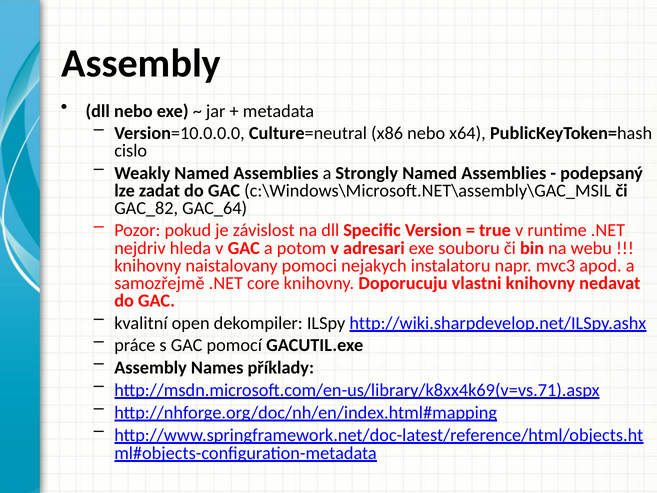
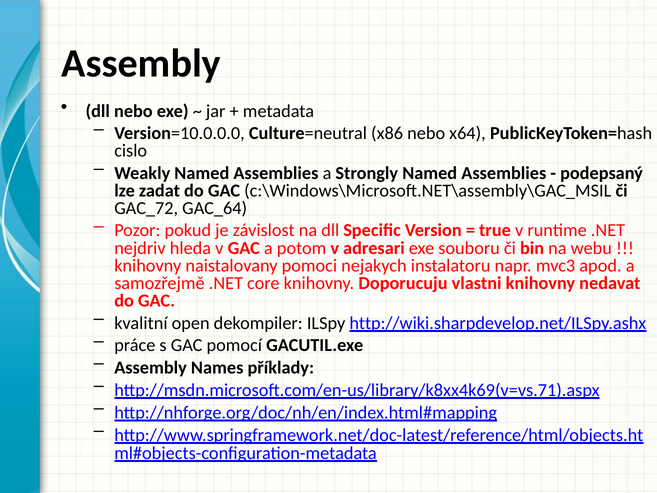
GAC_82: GAC_82 -> GAC_72 (146, 208)
